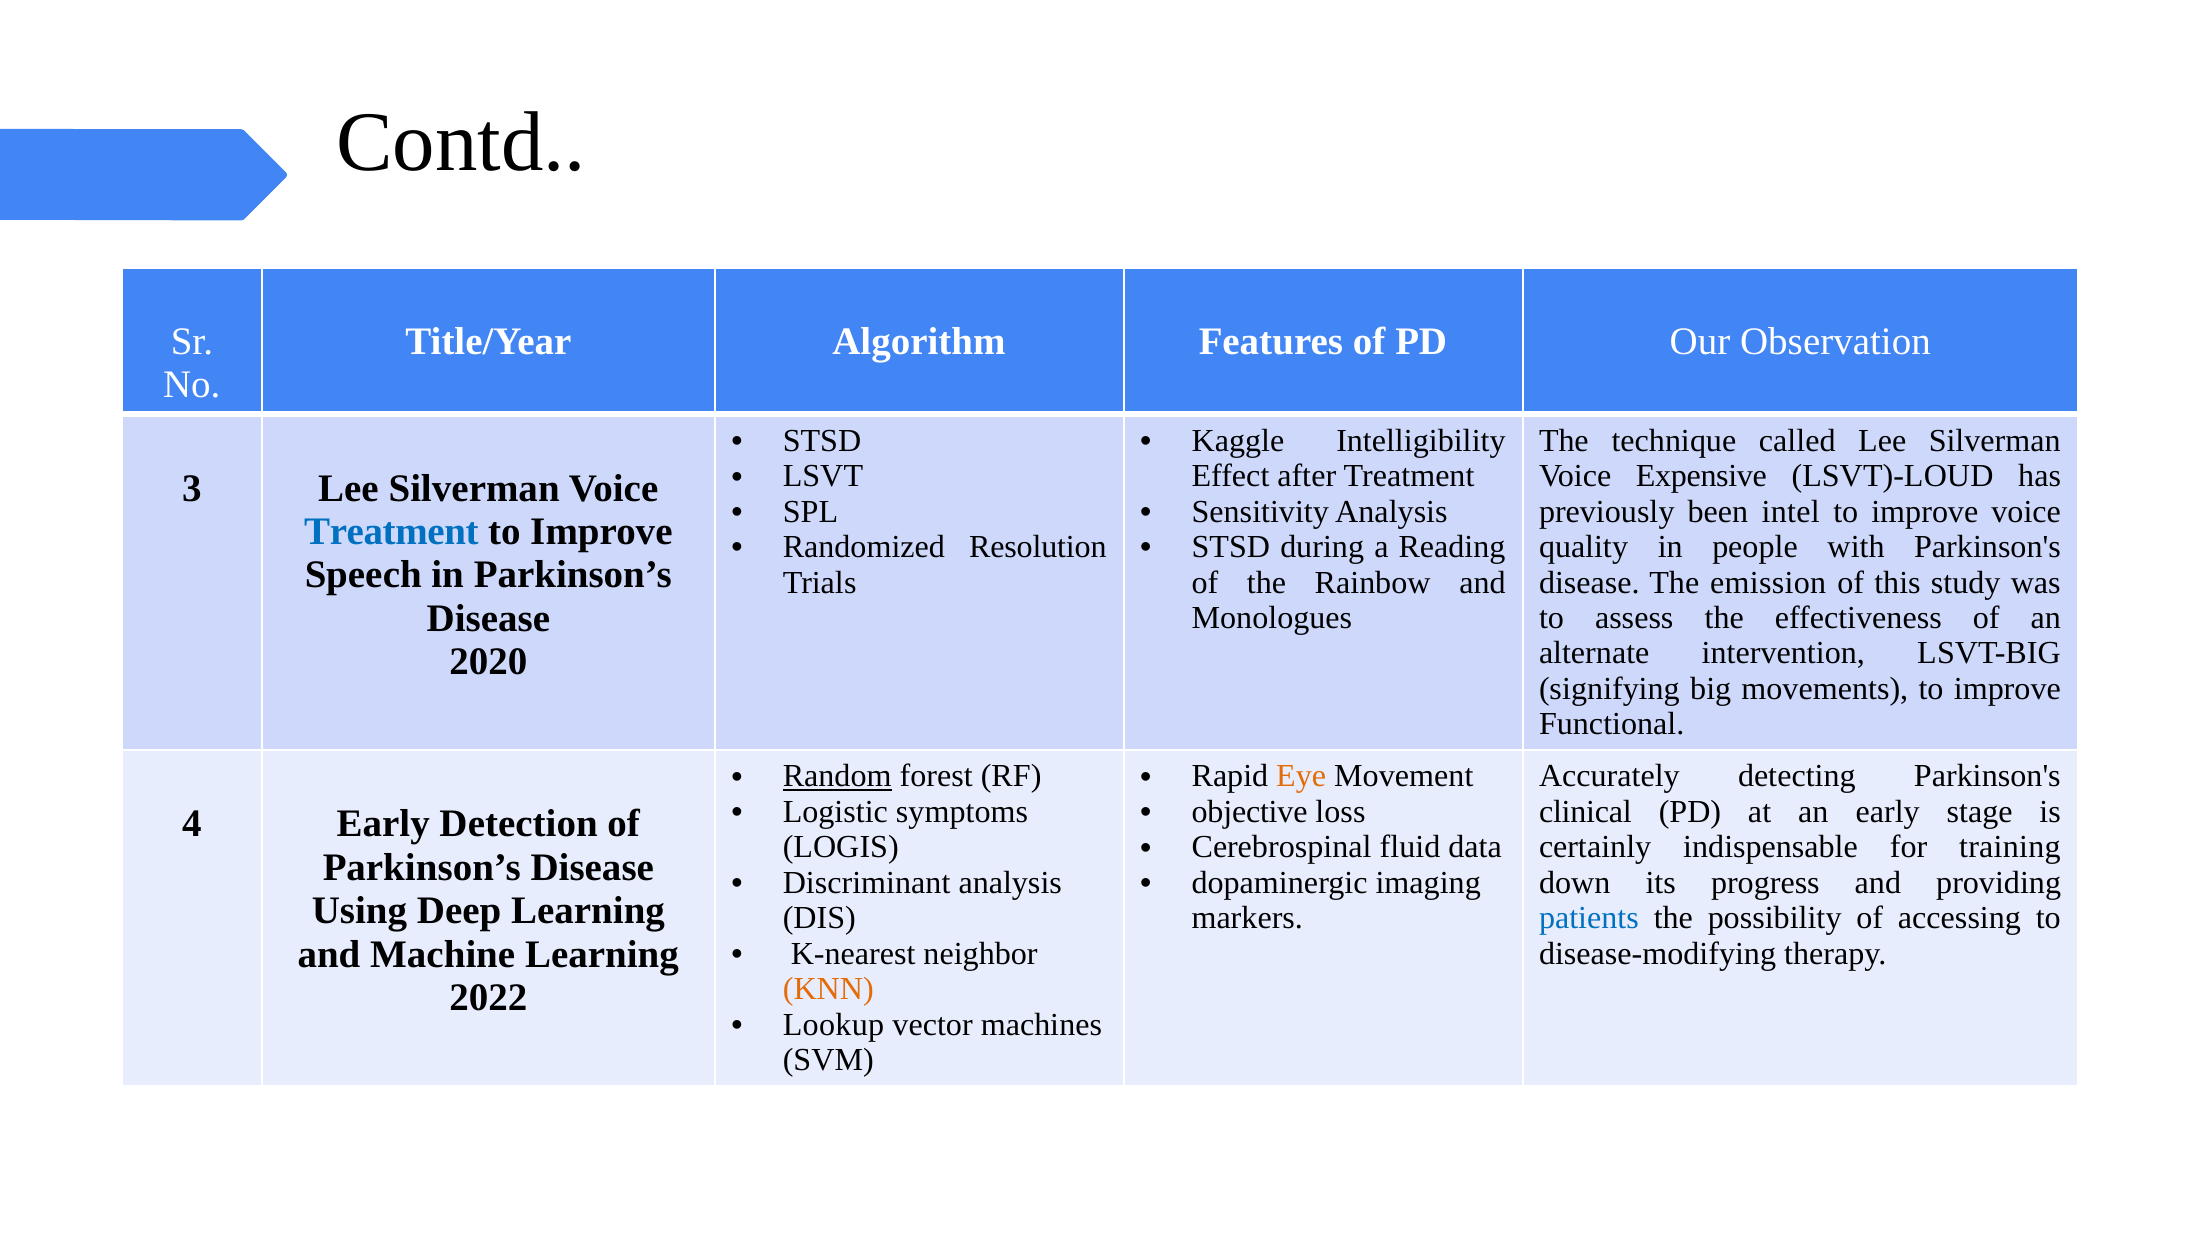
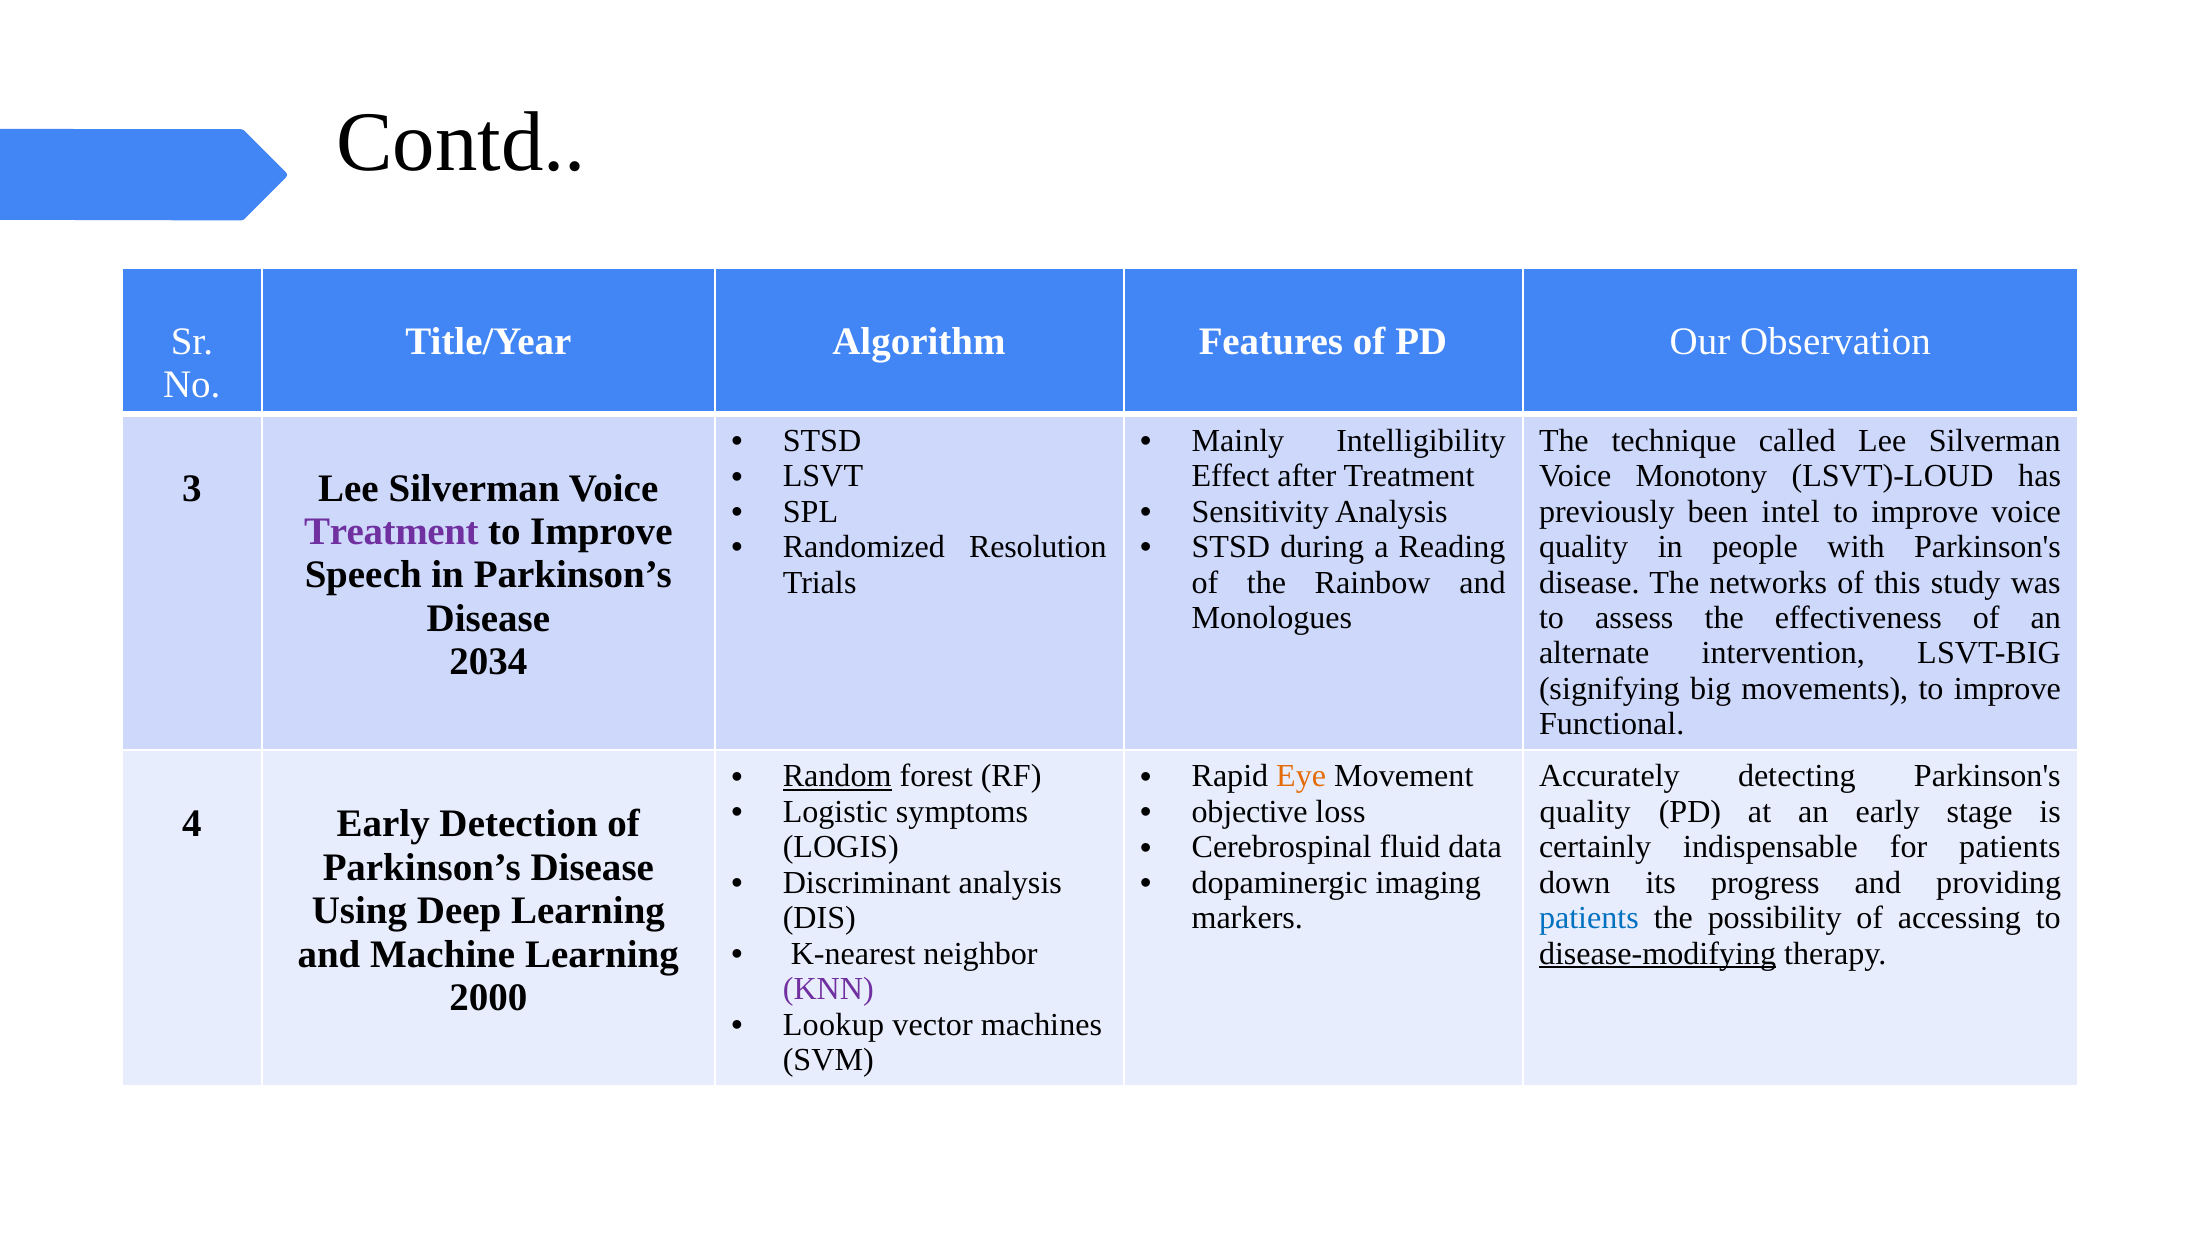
Kaggle: Kaggle -> Mainly (1238, 441)
Expensive: Expensive -> Monotony (1701, 476)
Treatment colour: blue -> purple (391, 532)
emission: emission -> networks (1768, 583)
2020: 2020 -> 2034 (488, 662)
clinical: clinical -> quality (1585, 812)
for training: training -> patients (2010, 848)
disease-modifying underline: none -> present (1658, 954)
KNN colour: orange -> purple (828, 989)
2022: 2022 -> 2000 (488, 998)
